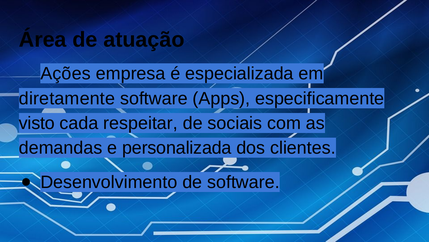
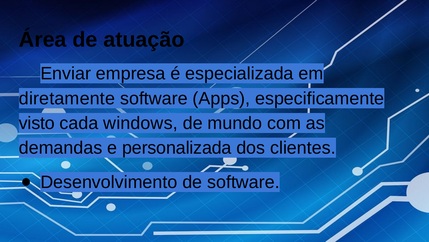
Ações: Ações -> Enviar (66, 74)
respeitar: respeitar -> windows (141, 123)
sociais: sociais -> mundo (235, 123)
